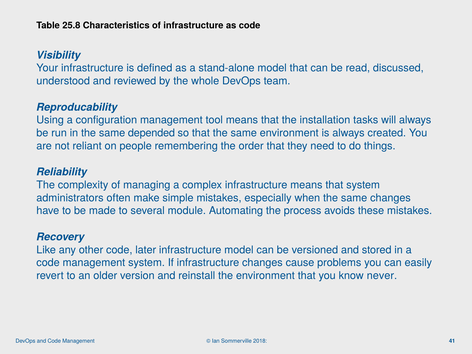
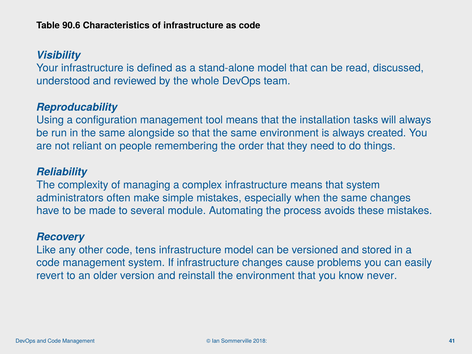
25.8: 25.8 -> 90.6 (71, 25)
depended: depended -> alongside (151, 133)
later: later -> tens (146, 250)
